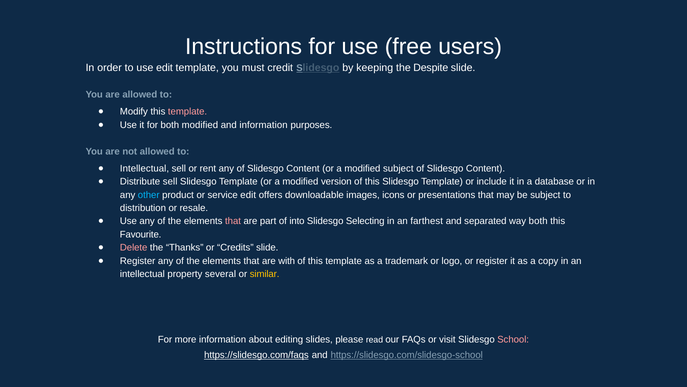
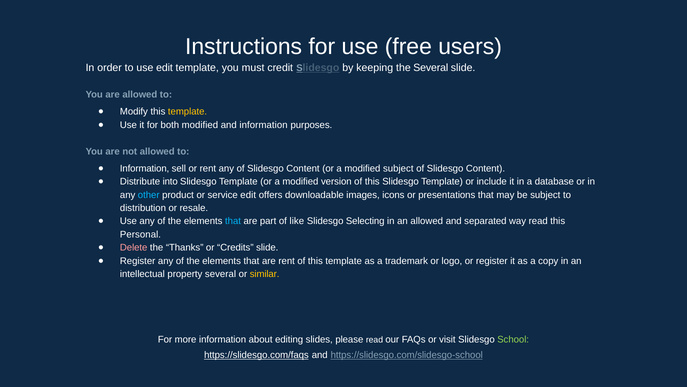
the Despite: Despite -> Several (431, 68)
template colour: pink -> yellow (188, 112)
Intellectual: Intellectual -> Information (145, 168)
Distribute sell: sell -> into (170, 182)
that colour: pink -> light blue (233, 221)
into: into -> like (297, 221)
an farthest: farthest -> allowed (427, 221)
way both: both -> read (538, 221)
Favourite: Favourite -> Personal (140, 234)
are with: with -> rent (287, 261)
School colour: pink -> light green (513, 339)
